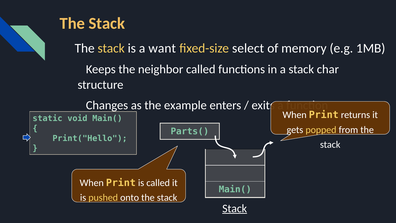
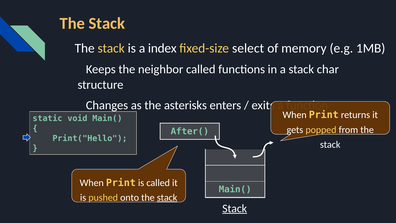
want: want -> index (162, 48)
example: example -> asterisks (185, 105)
Parts(: Parts( -> After( (190, 131)
stack underline: none -> present (167, 197)
